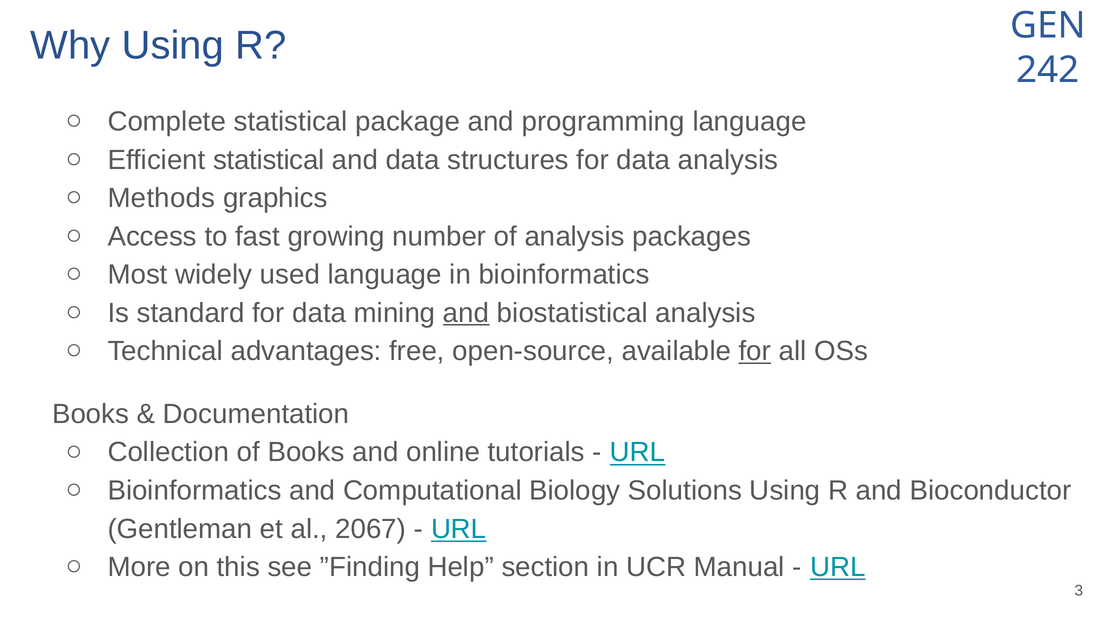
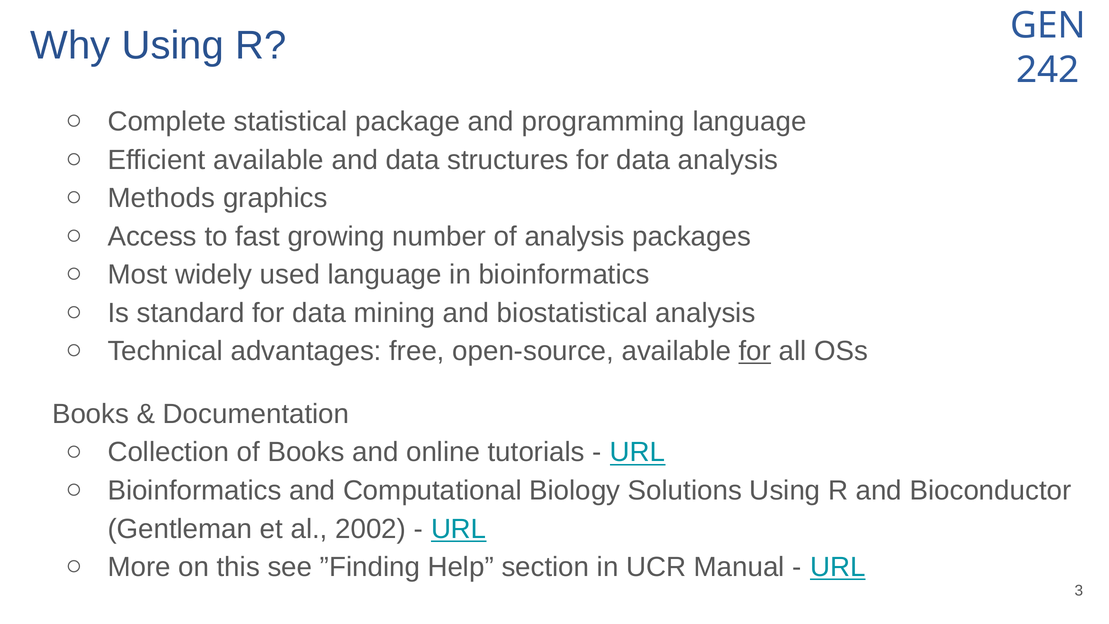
Efficient statistical: statistical -> available (269, 160)
and underline: present -> none (466, 313)
2067: 2067 -> 2002 (371, 529)
